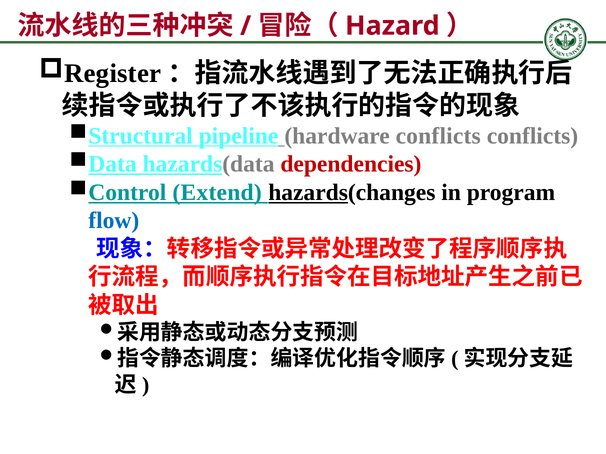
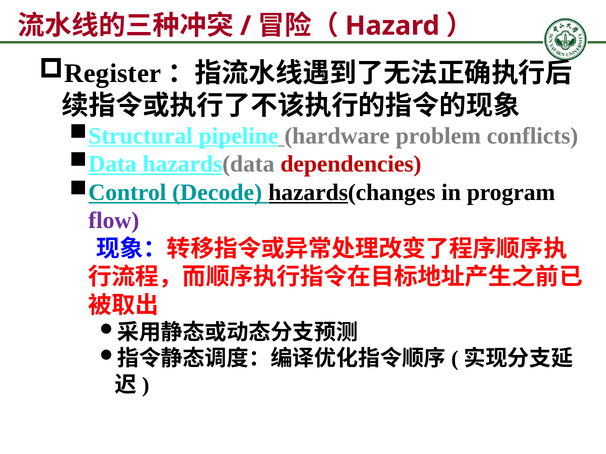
hardware conflicts: conflicts -> problem (438, 136)
Extend: Extend -> Decode (217, 192)
flow colour: blue -> purple (114, 221)
